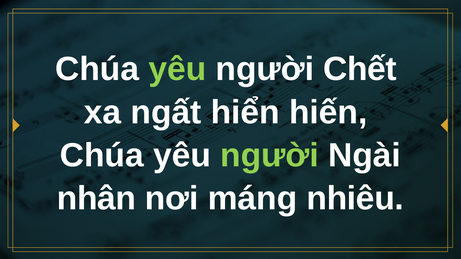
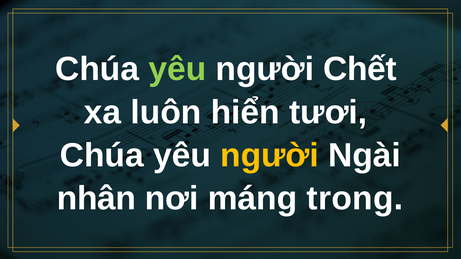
ngất: ngất -> luôn (166, 112)
hiến: hiến -> tươi (328, 112)
người colour: light green -> yellow (270, 156)
nhiêu: nhiêu -> trong (355, 199)
